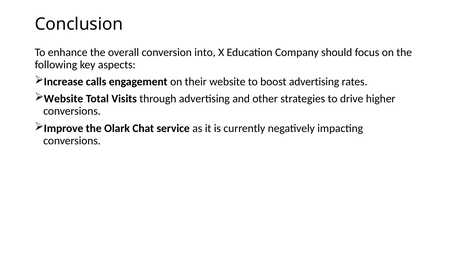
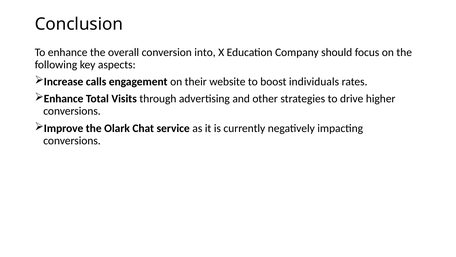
boost advertising: advertising -> individuals (314, 82)
Website: Website -> Enhance (64, 99)
